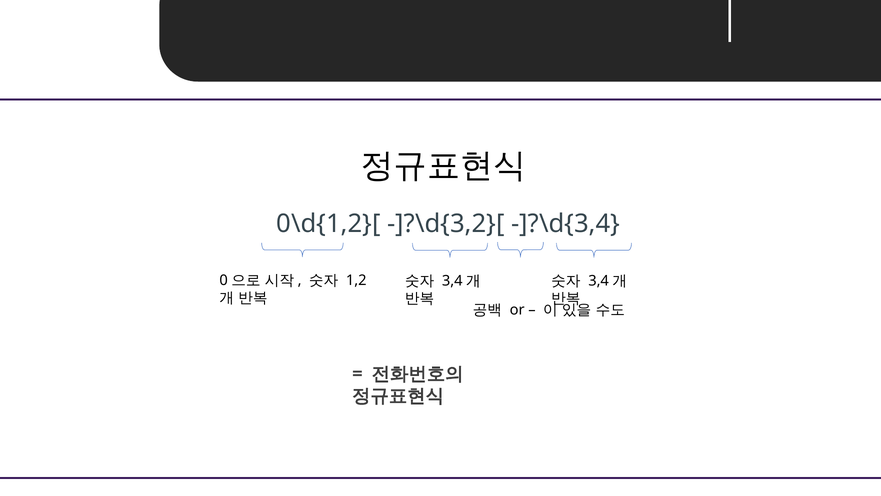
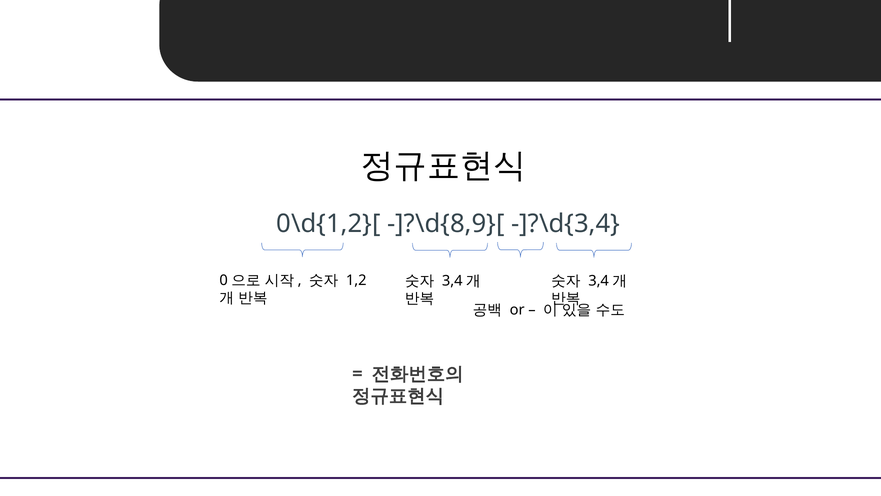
-]?\d{3,2}[: -]?\d{3,2}[ -> -]?\d{8,9}[ (446, 223)
